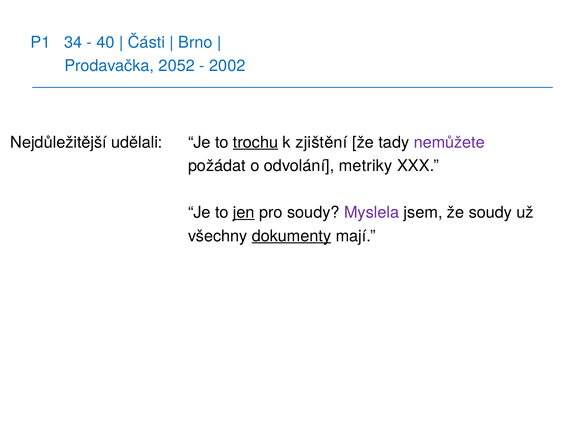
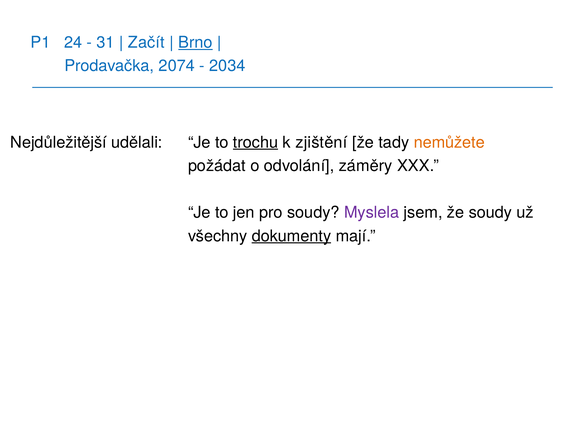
34: 34 -> 24 (73, 42)
40: 40 -> 31 (106, 42)
Části: Části -> Začít (146, 42)
Brno underline: none -> present (195, 42)
2052: 2052 -> 2074 (177, 66)
2002: 2002 -> 2034 (227, 66)
nemůžete colour: purple -> orange (449, 142)
metriky: metriky -> záměry (366, 166)
jen underline: present -> none (244, 212)
